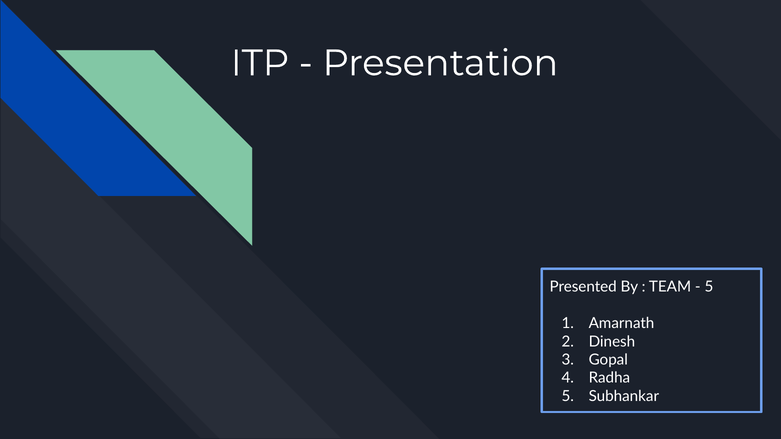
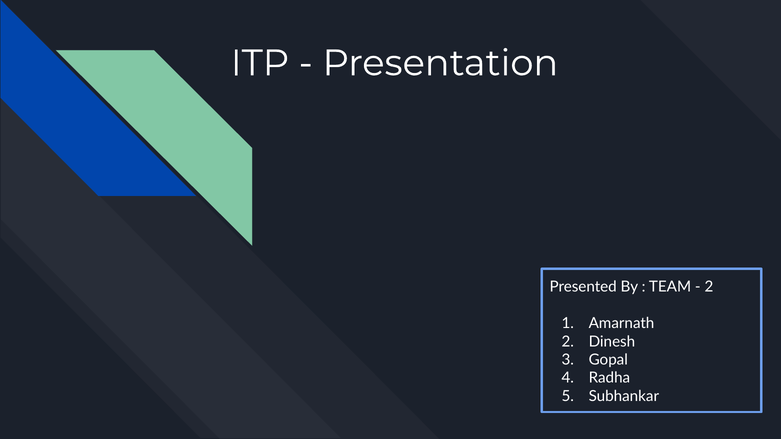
5: 5 -> 2 (709, 287)
